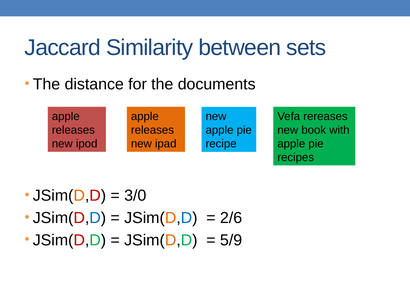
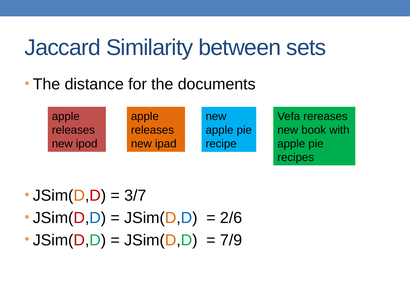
3/0: 3/0 -> 3/7 (135, 196)
5/9: 5/9 -> 7/9 (231, 240)
